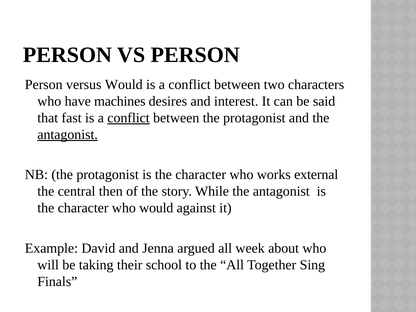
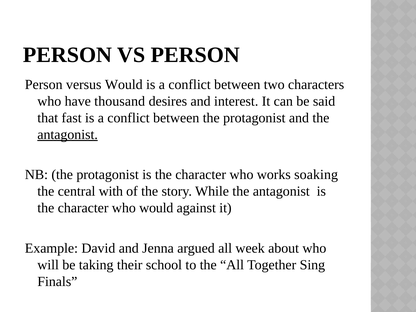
machines: machines -> thousand (120, 101)
conflict underline: present -> none (129, 118)
external: external -> soaking (316, 175)
then: then -> with (111, 191)
